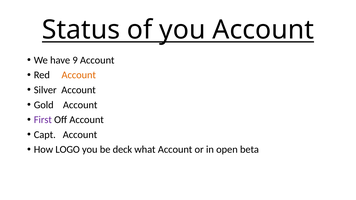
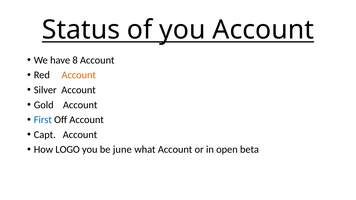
9: 9 -> 8 (75, 60)
First colour: purple -> blue (43, 120)
deck: deck -> june (122, 150)
